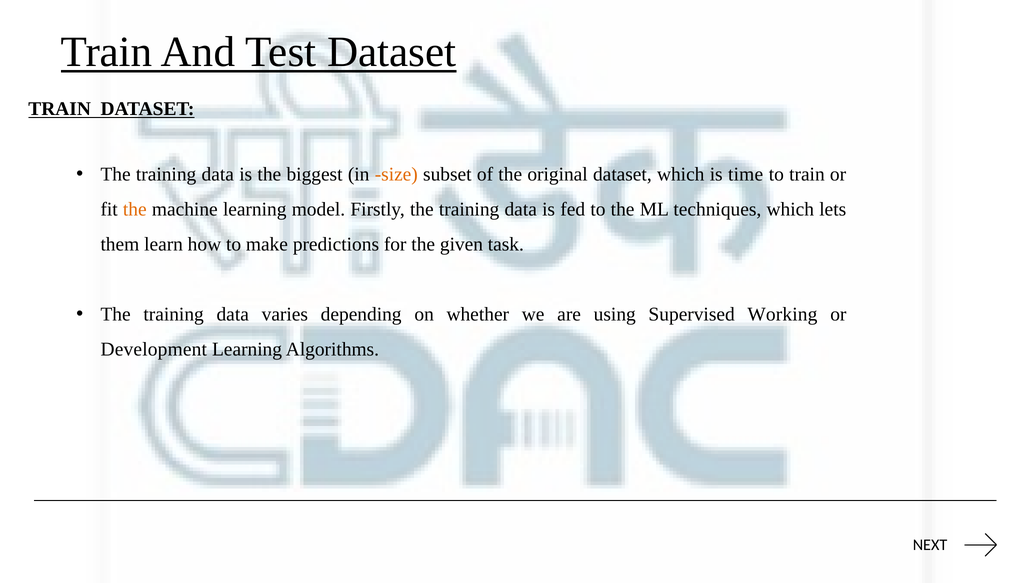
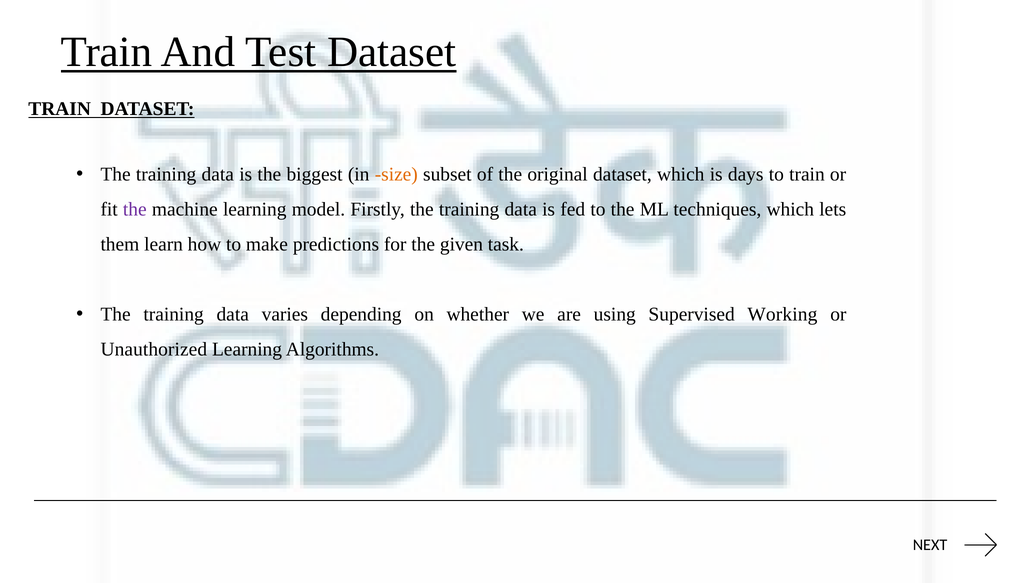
time: time -> days (746, 174)
the colour: orange -> purple (135, 209)
Development: Development -> Unauthorized (154, 349)
